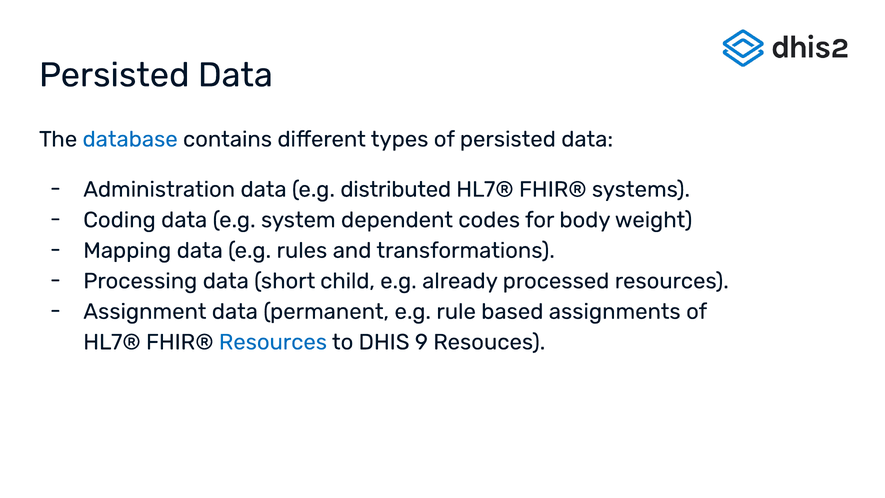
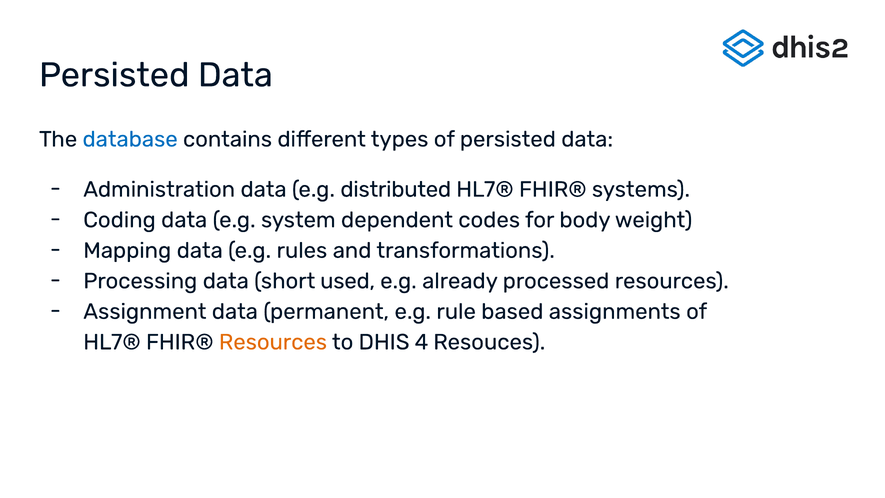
child: child -> used (348, 281)
Resources colour: blue -> orange (273, 342)
9: 9 -> 4 (421, 342)
